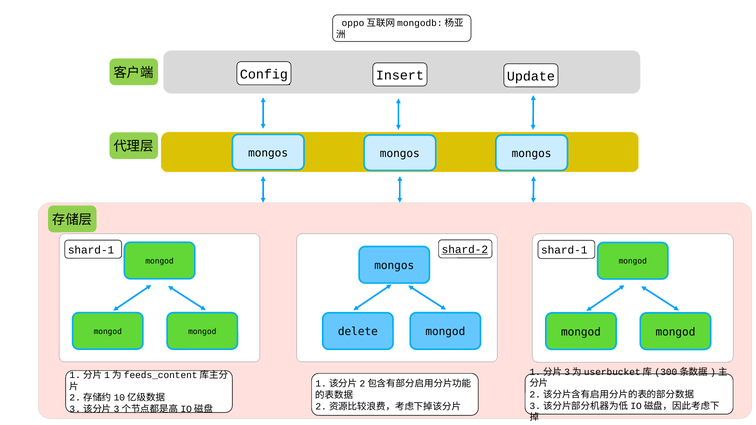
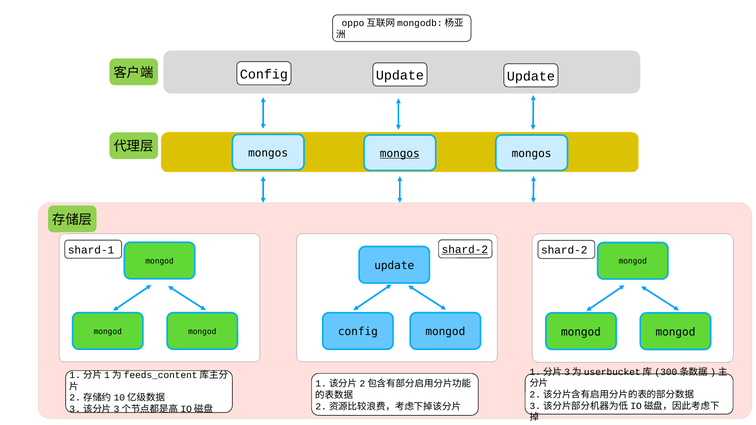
Insert: Insert -> Update (400, 75)
mongos underline: none -> present (400, 154)
shard-1: shard-1 -> shard-2 (564, 250)
mongos: mongos -> update (394, 266)
delete: delete -> config (358, 332)
